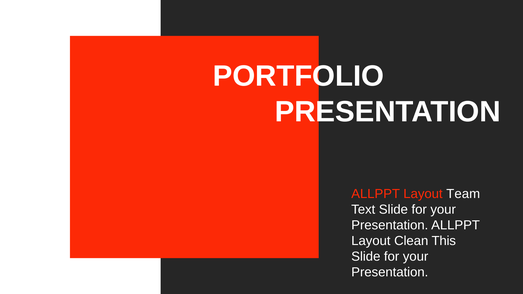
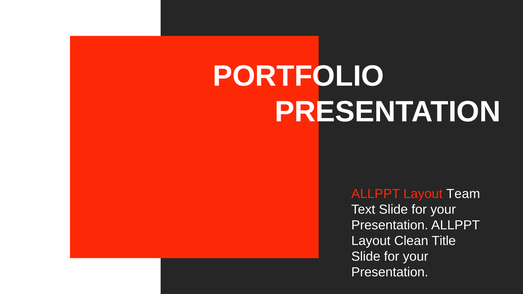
This: This -> Title (444, 241)
